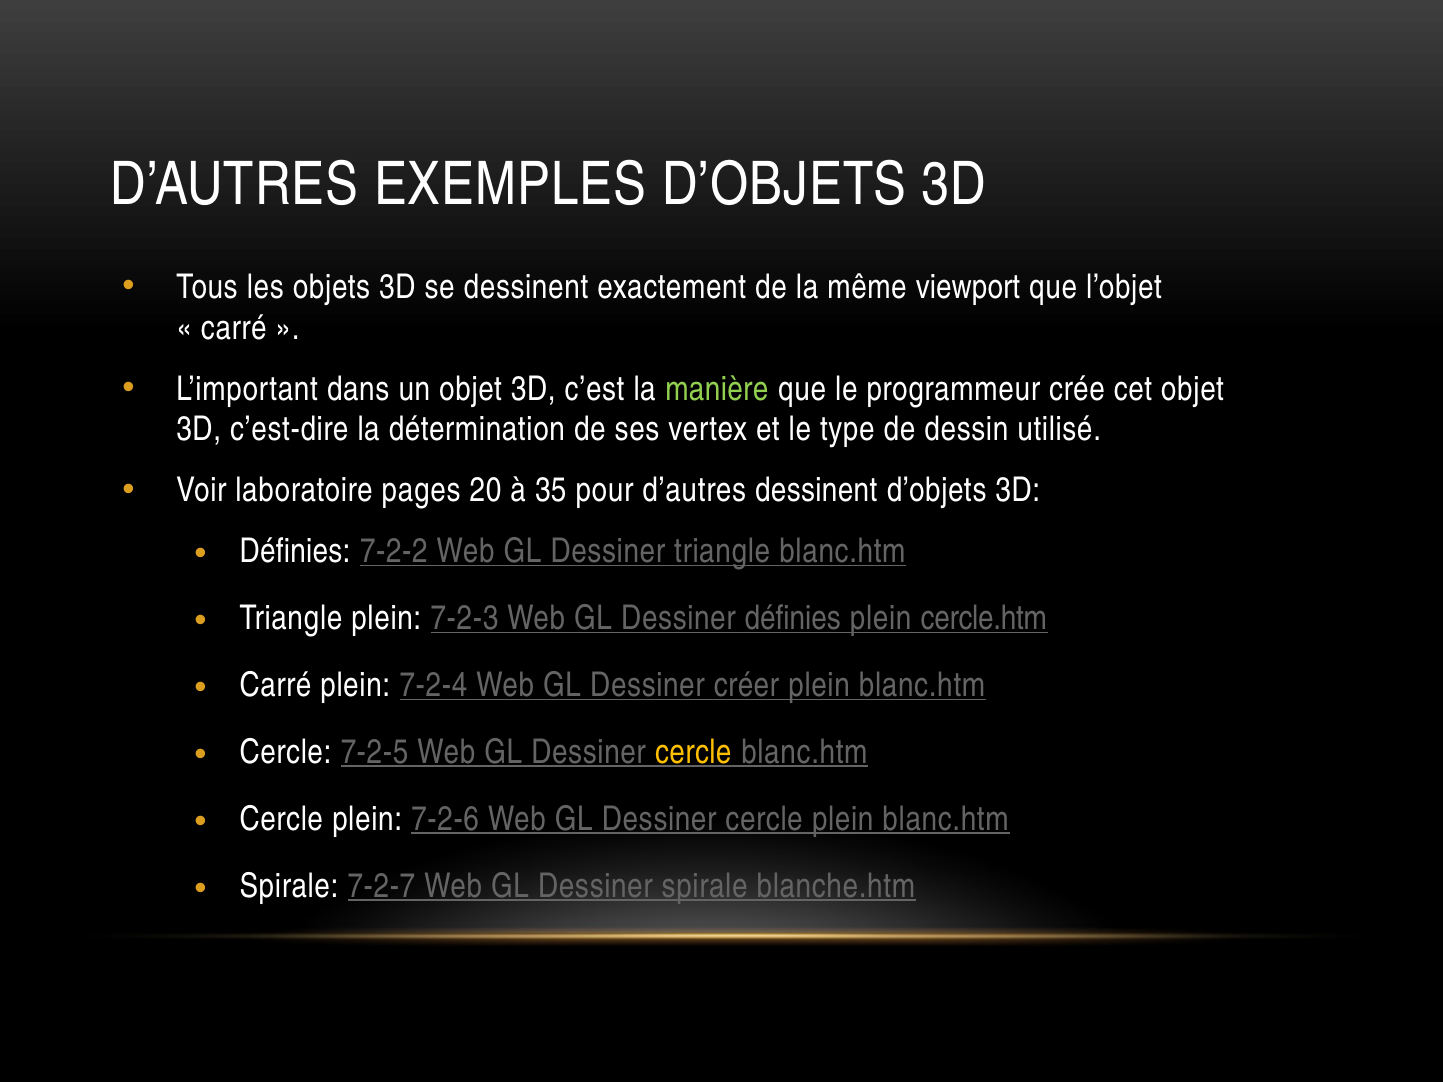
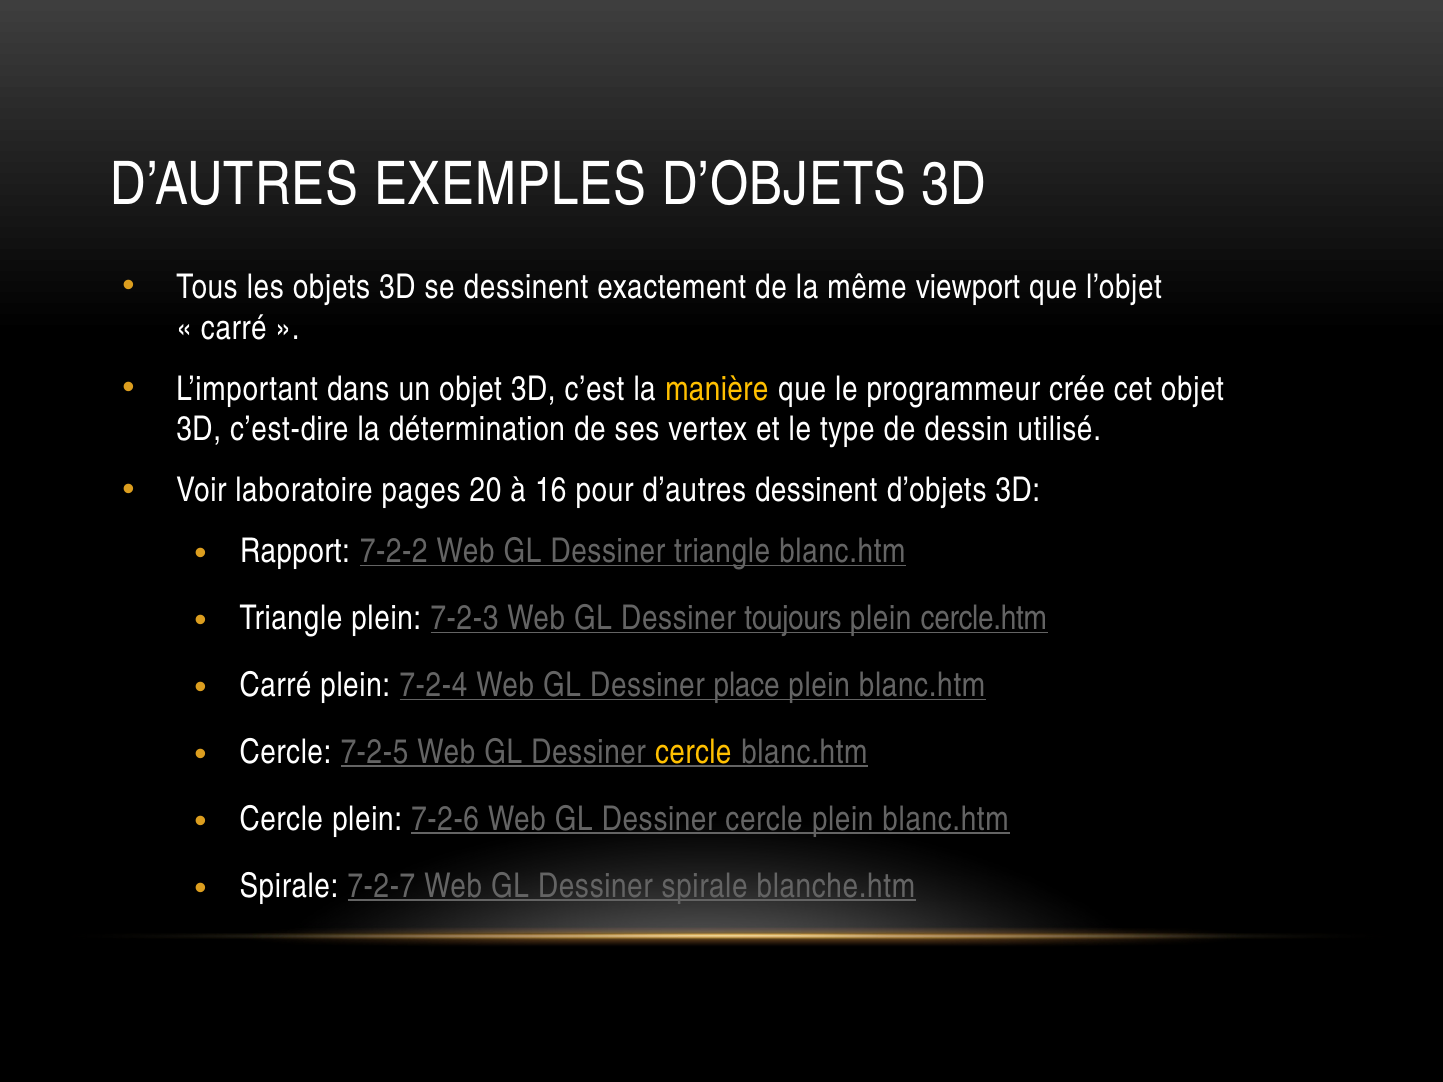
manière colour: light green -> yellow (717, 389)
35: 35 -> 16 (551, 491)
Définies: Définies -> Rapport (295, 552)
Dessiner définies: définies -> toujours (793, 619)
créer: créer -> place (747, 686)
